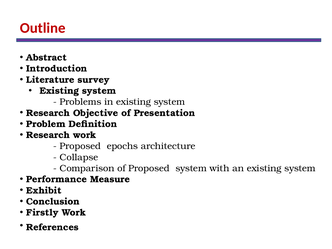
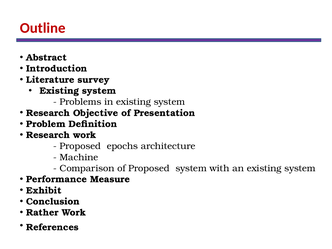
Collapse: Collapse -> Machine (79, 157)
Firstly: Firstly -> Rather (42, 213)
